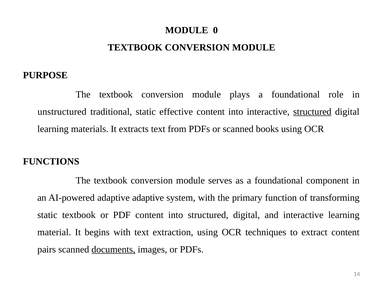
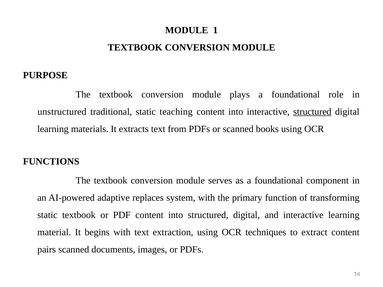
0: 0 -> 1 (215, 30)
effective: effective -> teaching (176, 112)
adaptive adaptive: adaptive -> replaces (148, 198)
documents underline: present -> none (113, 250)
